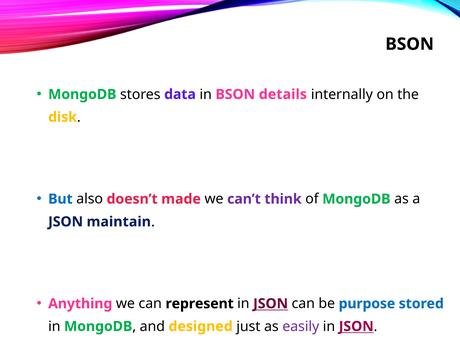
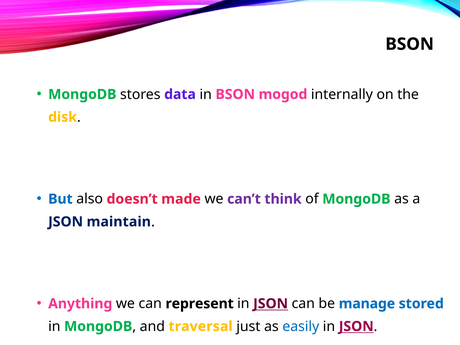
details: details -> mogod (283, 94)
purpose: purpose -> manage (367, 304)
designed: designed -> traversal (201, 326)
easily colour: purple -> blue (301, 326)
